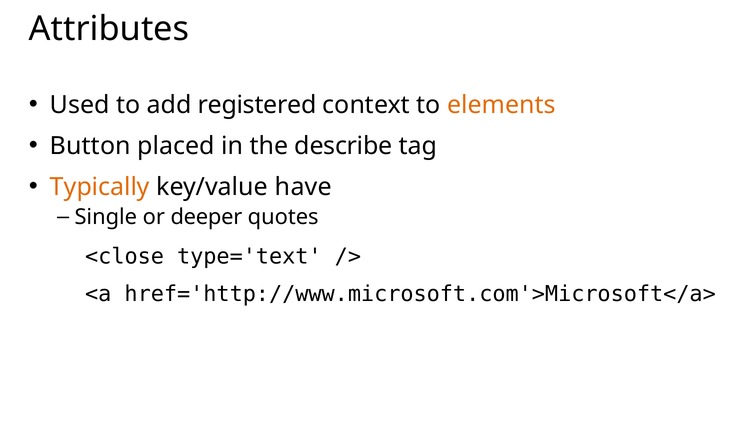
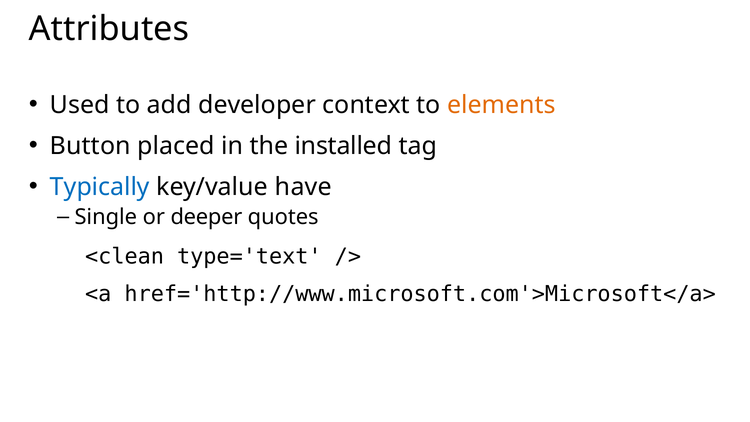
registered: registered -> developer (257, 105)
describe: describe -> installed (343, 146)
Typically colour: orange -> blue (100, 187)
<close: <close -> <clean (125, 257)
